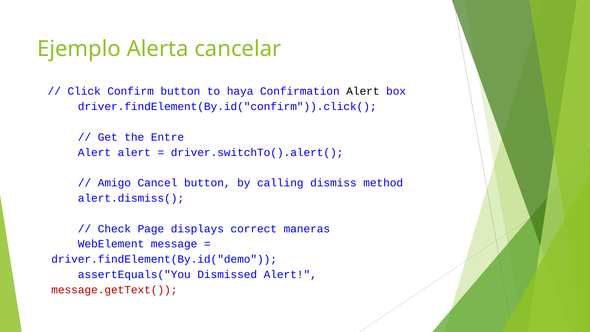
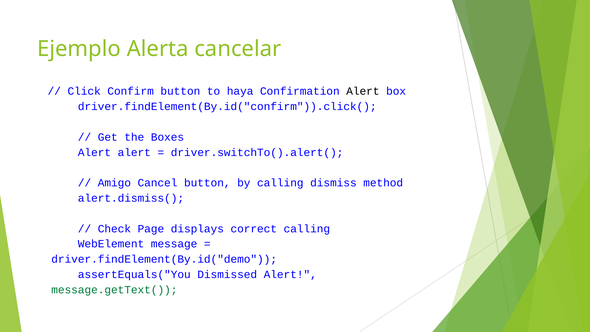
Entre: Entre -> Boxes (167, 137)
correct maneras: maneras -> calling (307, 229)
message.getText( colour: red -> green (114, 290)
